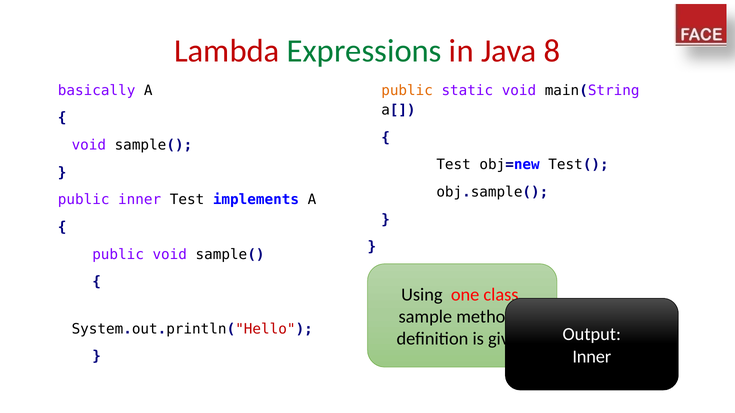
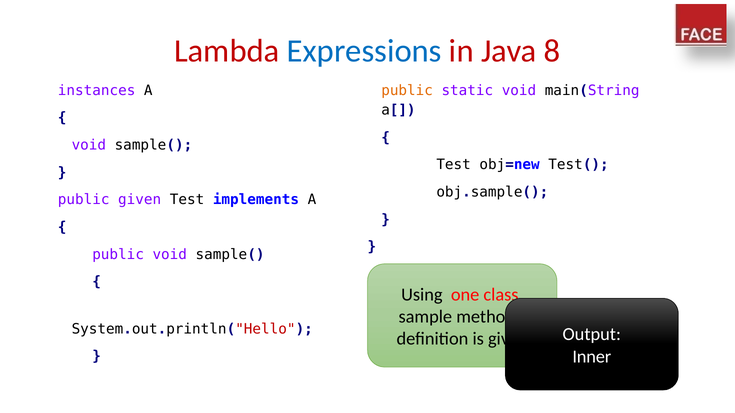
Expressions colour: green -> blue (364, 51)
basically: basically -> instances (97, 90)
public inner: inner -> given (140, 200)
